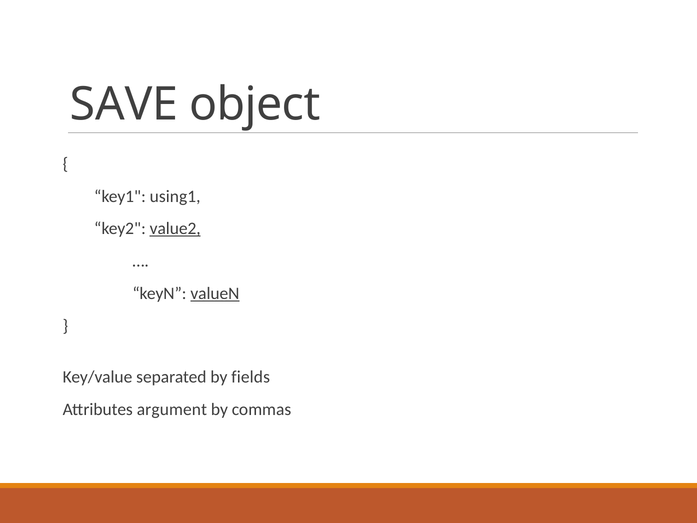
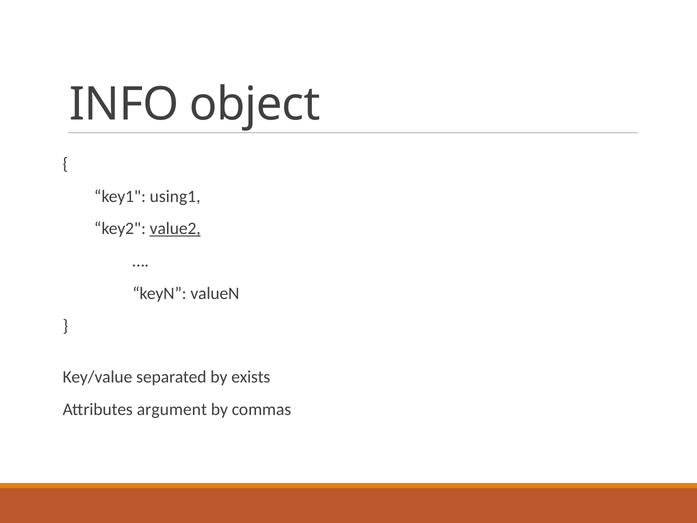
SAVE: SAVE -> INFO (124, 104)
valueN underline: present -> none (215, 293)
fields: fields -> exists (251, 377)
